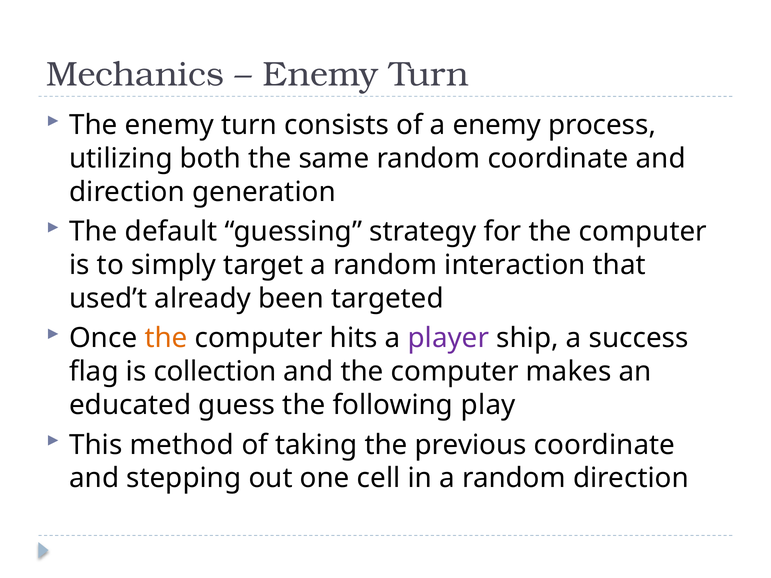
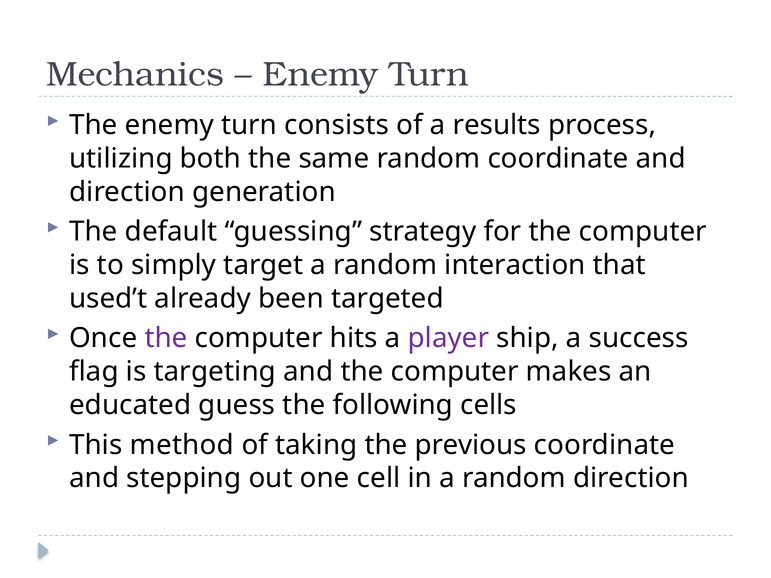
a enemy: enemy -> results (497, 125)
the colour: orange -> purple (166, 338)
collection: collection -> targeting (215, 372)
play: play -> cells (488, 405)
